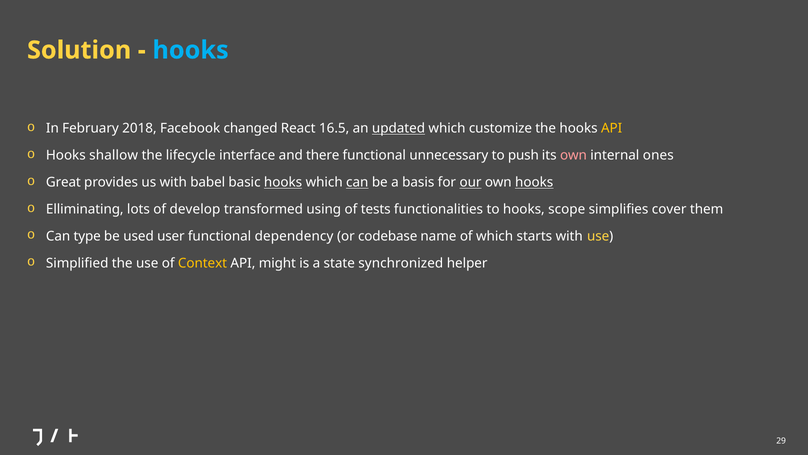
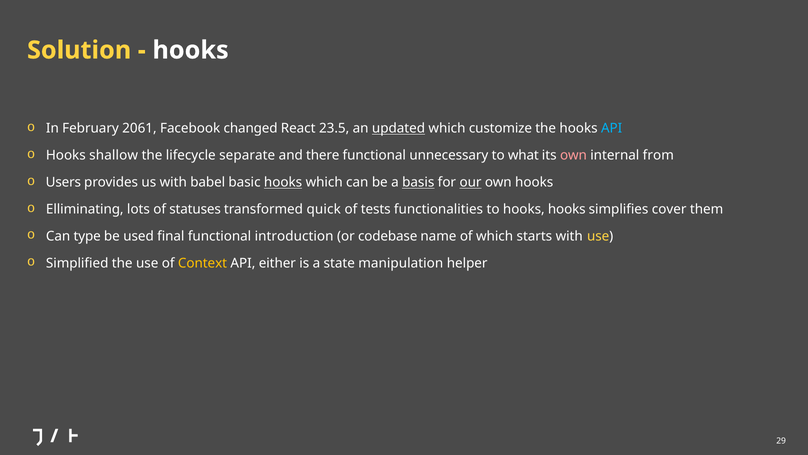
hooks colour: light blue -> white (191, 50)
2018: 2018 -> 2061 (139, 128)
16.5: 16.5 -> 23.5 (334, 128)
API colour: yellow -> light blue (612, 128)
interface: interface -> separate (247, 155)
push: push -> what (523, 155)
ones: ones -> from (658, 155)
Great: Great -> Users (63, 182)
can underline: present -> none (357, 182)
basis underline: none -> present (418, 182)
hooks underline: present -> none (534, 182)
develop: develop -> statuses (195, 209)
using: using -> quick (324, 209)
hooks scope: scope -> hooks (567, 209)
user: user -> final (171, 236)
dependency: dependency -> introduction (294, 236)
might: might -> either (277, 263)
synchronized: synchronized -> manipulation (401, 263)
